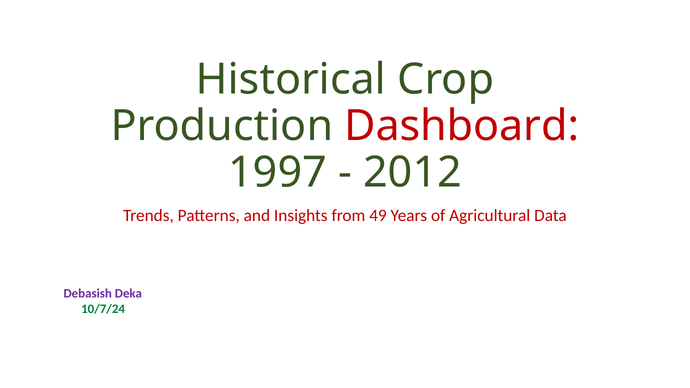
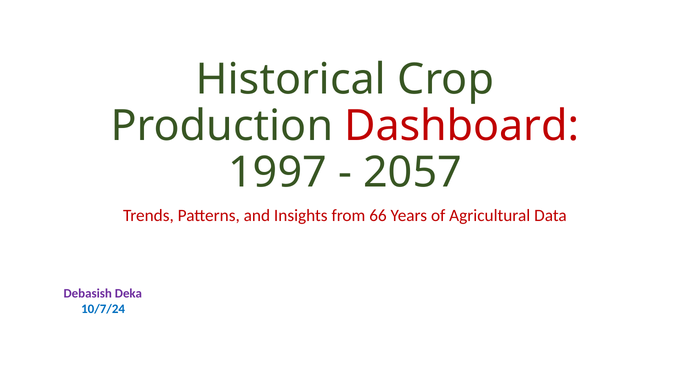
2012: 2012 -> 2057 (413, 172)
49: 49 -> 66 (378, 216)
10/7/24 colour: green -> blue (103, 309)
